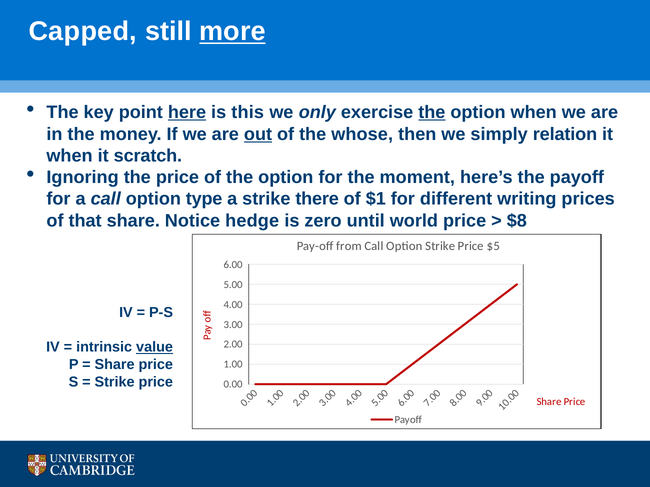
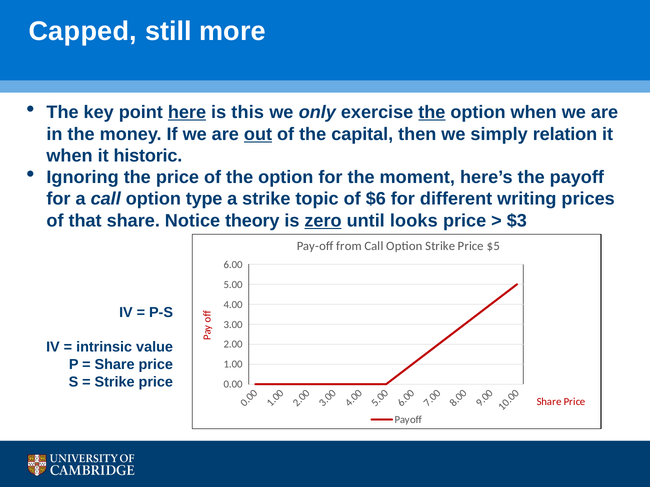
more underline: present -> none (233, 32)
whose: whose -> capital (362, 134)
scratch: scratch -> historic (148, 156)
there: there -> topic (317, 199)
$1: $1 -> $6 (376, 199)
hedge: hedge -> theory (252, 221)
zero underline: none -> present (323, 221)
world: world -> looks (414, 221)
$8: $8 -> $3 (517, 221)
value underline: present -> none (155, 348)
